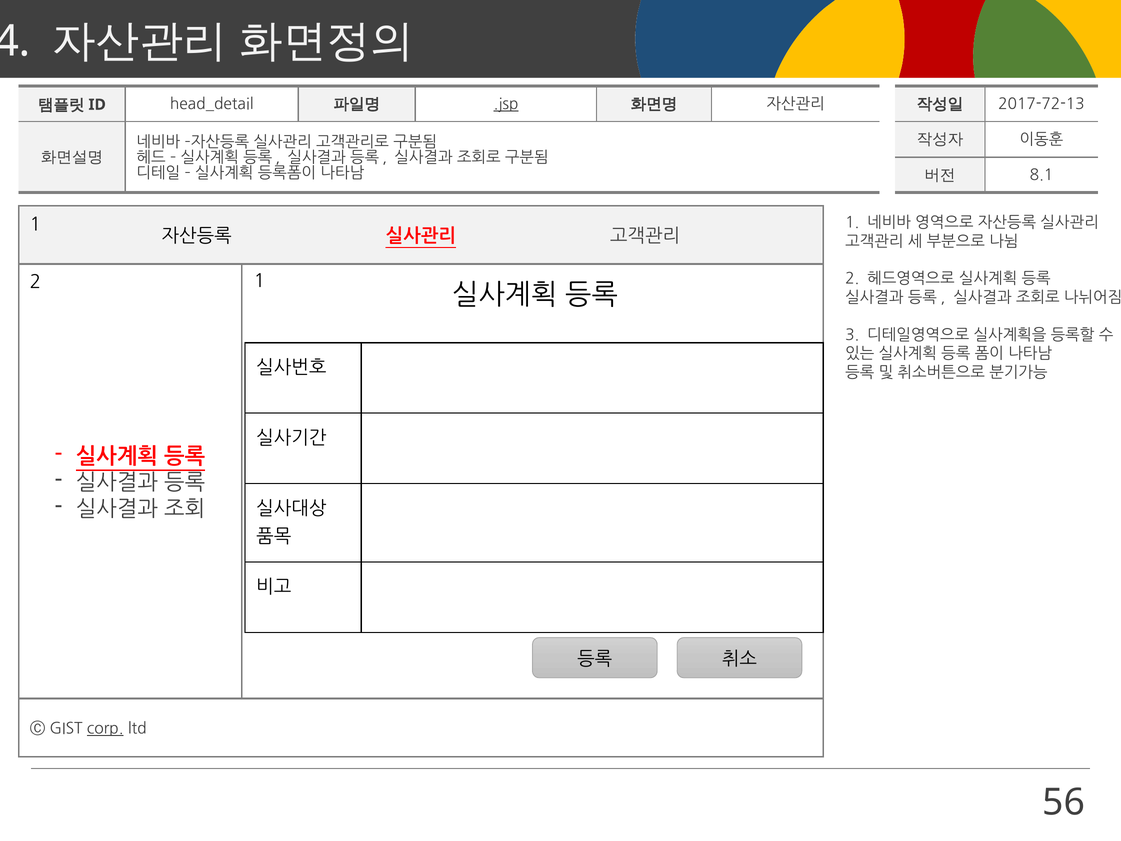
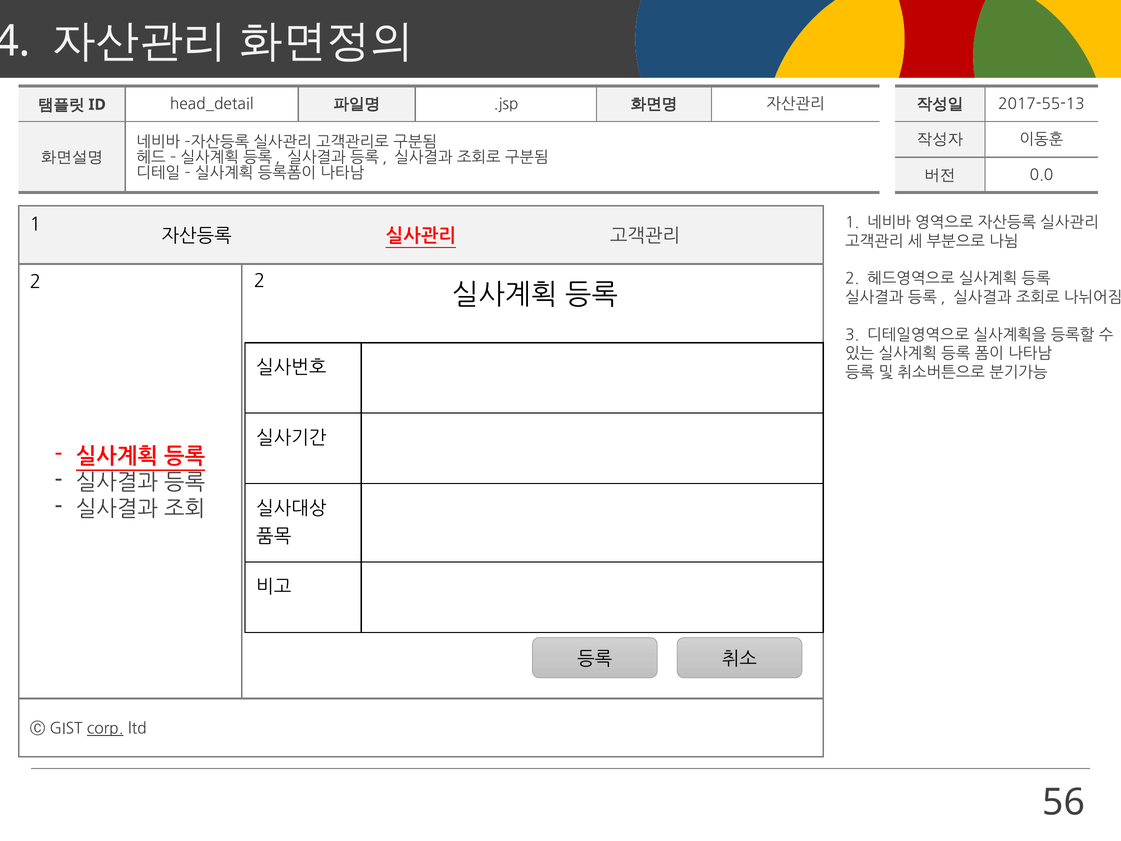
.jsp underline: present -> none (506, 104)
2017-72-13: 2017-72-13 -> 2017-55-13 (1041, 104)
8.1: 8.1 -> 0.0 (1041, 175)
2 1: 1 -> 2 (260, 281)
